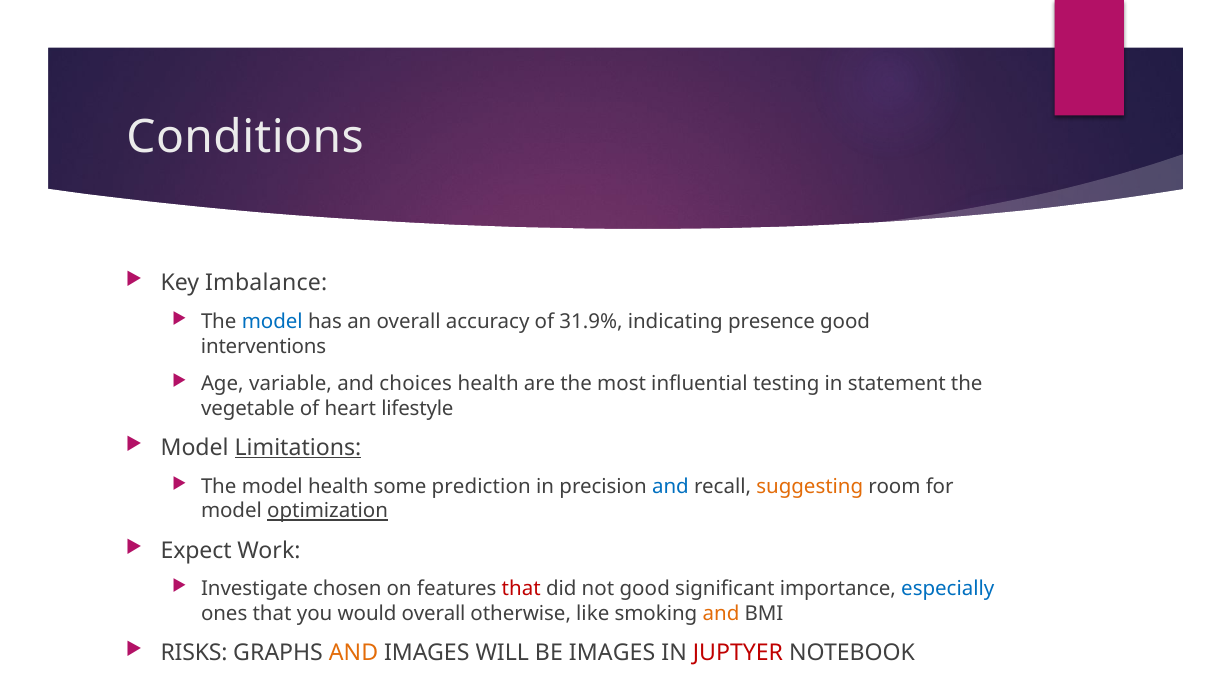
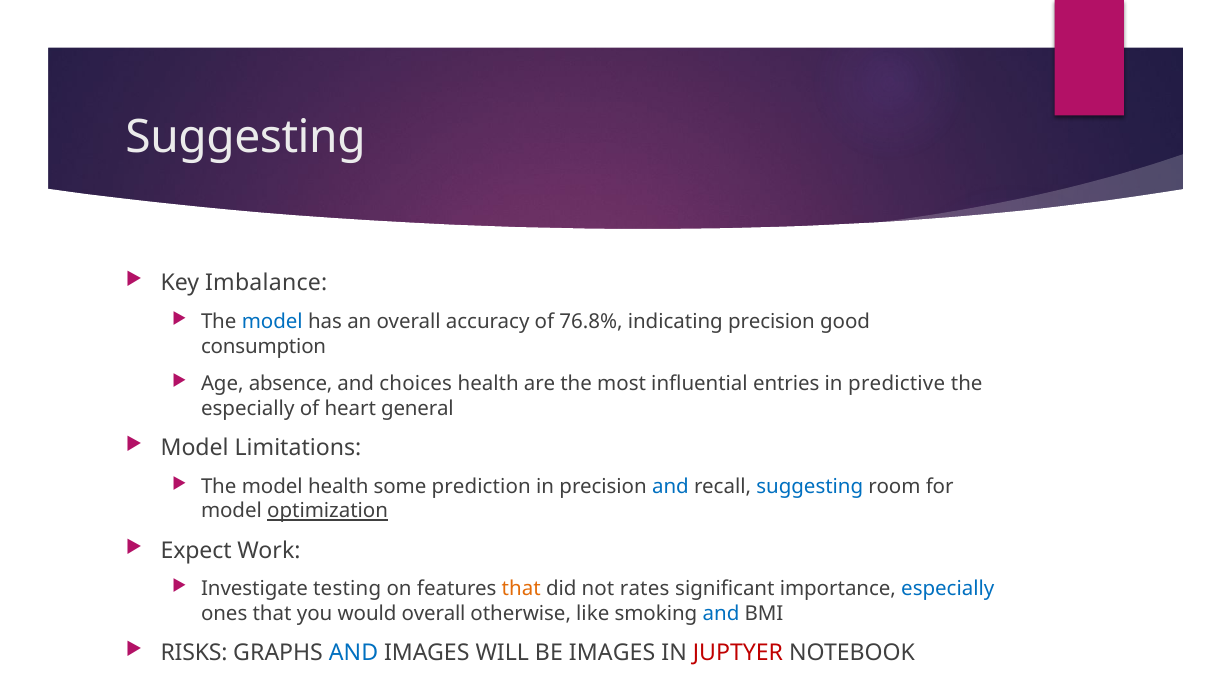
Conditions: Conditions -> Suggesting (246, 137)
31.9%: 31.9% -> 76.8% (591, 322)
indicating presence: presence -> precision (772, 322)
interventions: interventions -> consumption (264, 347)
variable: variable -> absence (291, 384)
testing: testing -> entries (786, 384)
statement: statement -> predictive (897, 384)
vegetable: vegetable -> especially (248, 409)
lifestyle: lifestyle -> general (417, 409)
Limitations underline: present -> none (298, 448)
suggesting colour: orange -> blue (810, 487)
chosen: chosen -> testing (347, 589)
that colour: red -> orange (521, 589)
not good: good -> rates (645, 589)
and colour: orange -> blue (721, 614)
AND colour: orange -> blue (354, 653)
